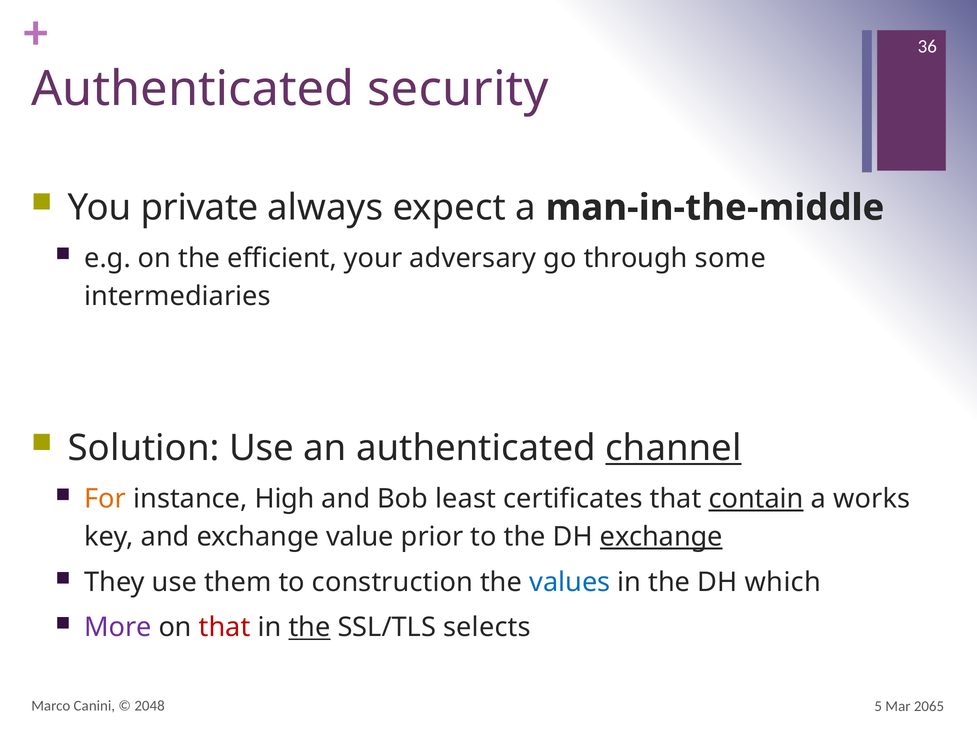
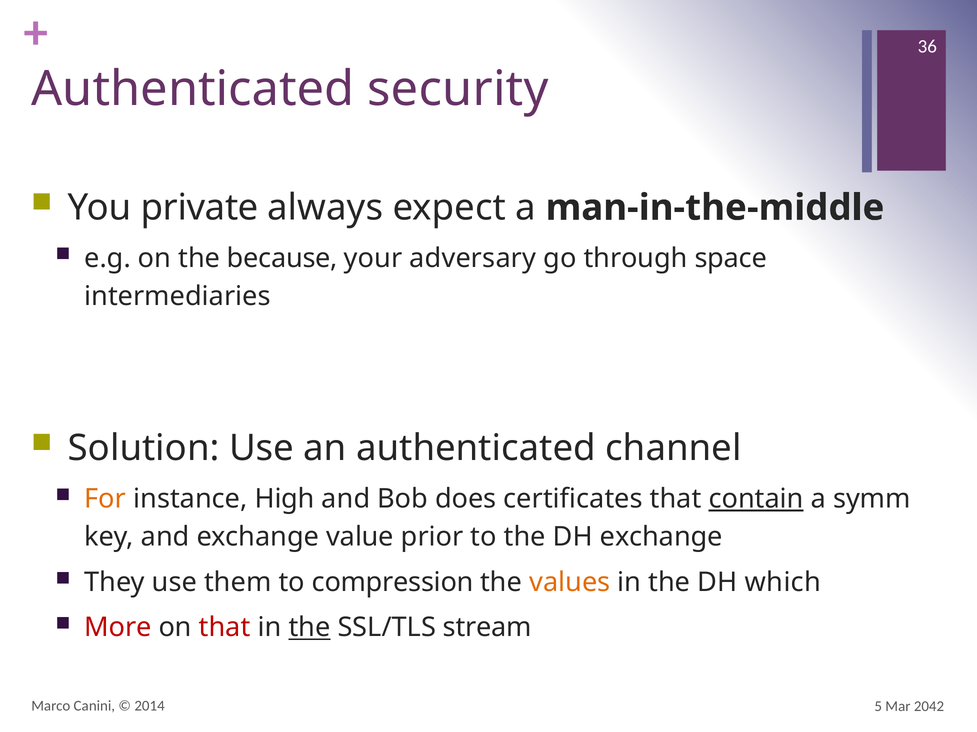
efficient: efficient -> because (282, 258)
some: some -> space (731, 258)
channel underline: present -> none (673, 449)
least: least -> does (466, 499)
works: works -> symm (872, 499)
exchange underline: present -> none (661, 537)
construction: construction -> compression (393, 583)
values colour: blue -> orange (570, 583)
More colour: purple -> red (118, 628)
selects: selects -> stream (487, 628)
2048: 2048 -> 2014 (150, 707)
2065: 2065 -> 2042 (929, 707)
